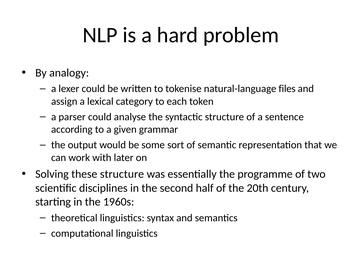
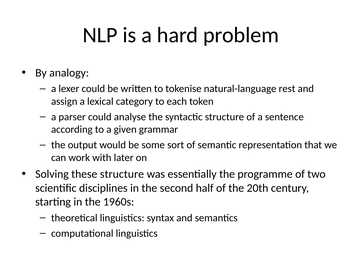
files: files -> rest (287, 89)
